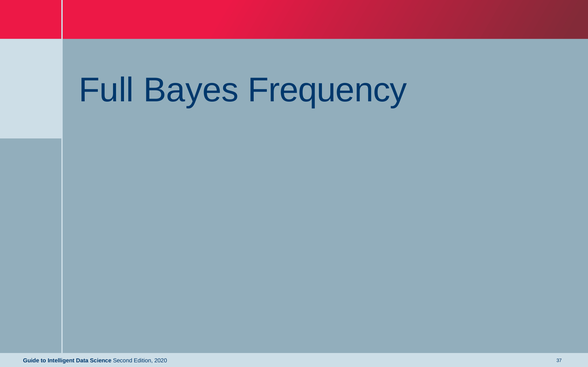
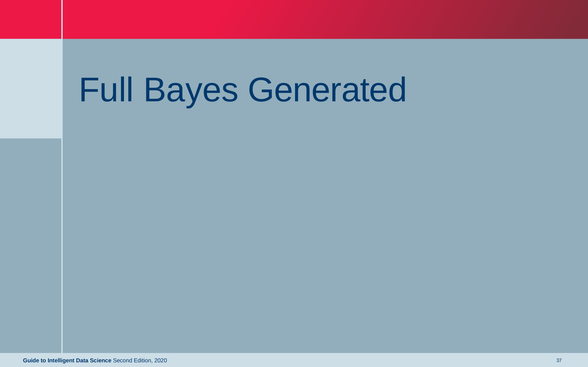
Frequency: Frequency -> Generated (327, 90)
